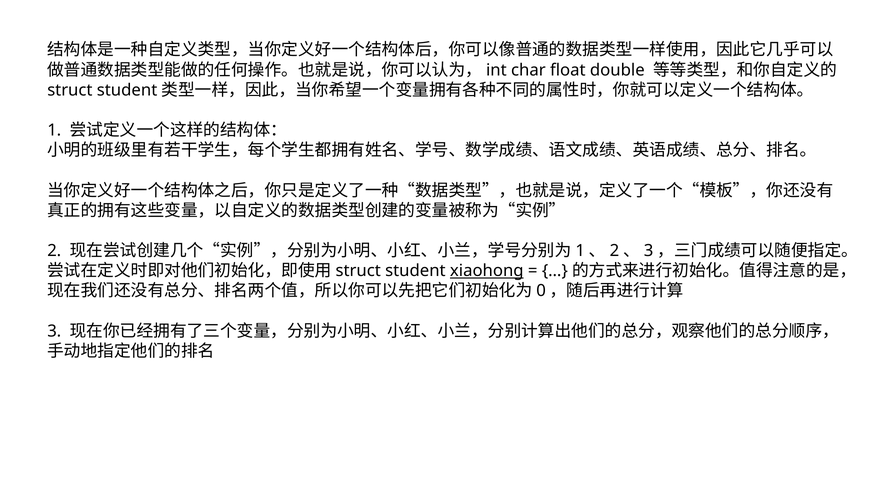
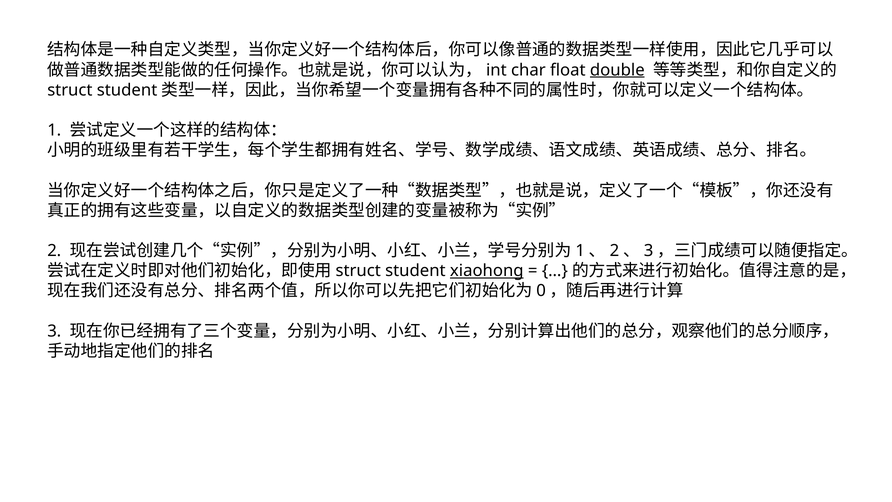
double underline: none -> present (617, 70)
